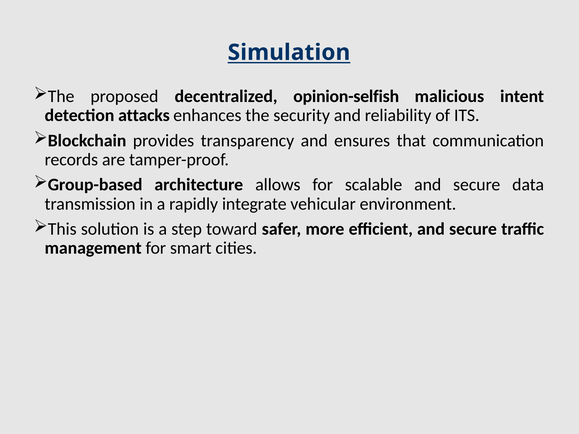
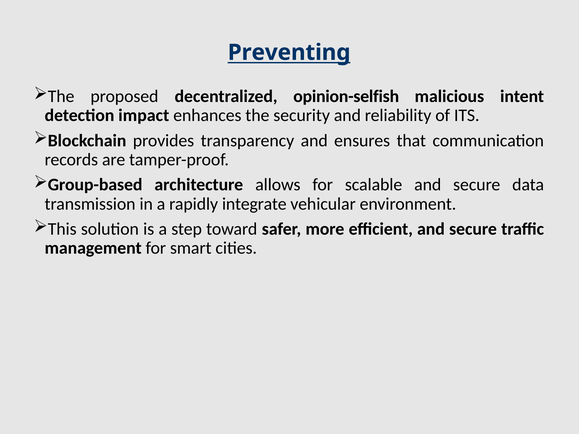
Simulation: Simulation -> Preventing (289, 52)
attacks: attacks -> impact (144, 115)
